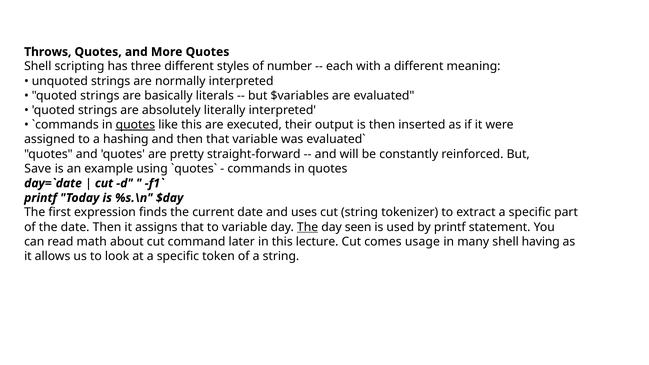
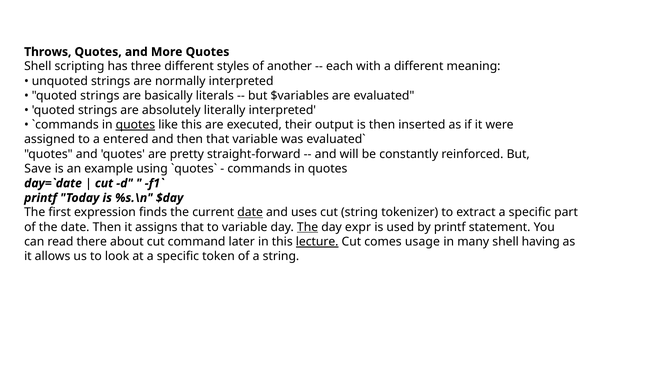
number: number -> another (289, 66)
hashing: hashing -> entered (126, 139)
date underline: none -> present (250, 213)
seen: seen -> expr (358, 227)
math: math -> there (92, 242)
lecture underline: none -> present (317, 242)
